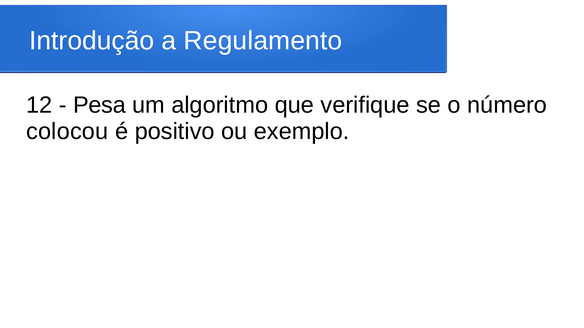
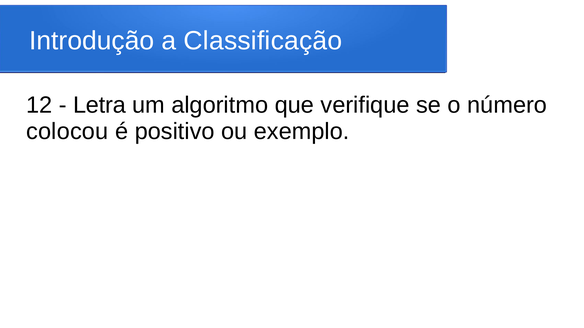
Regulamento: Regulamento -> Classificação (263, 41)
Pesa: Pesa -> Letra (99, 105)
